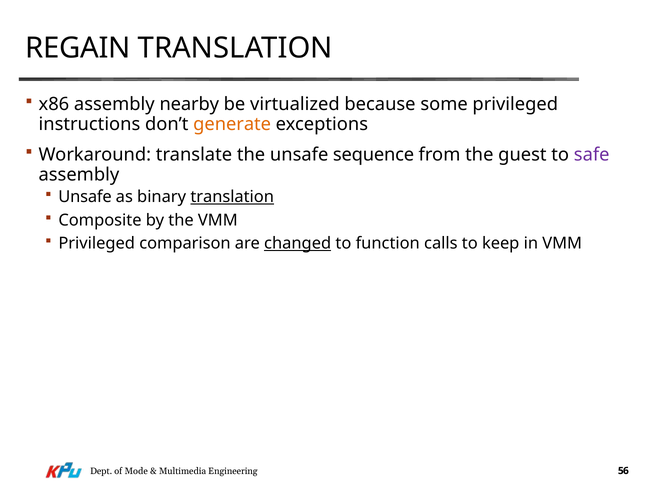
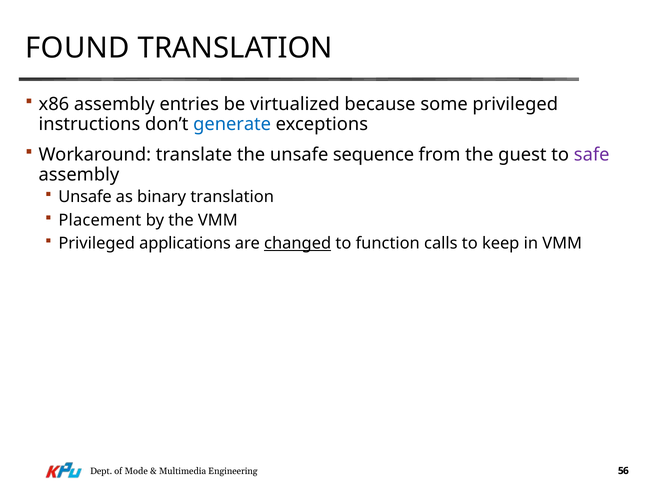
REGAIN: REGAIN -> FOUND (78, 48)
nearby: nearby -> entries (189, 104)
generate colour: orange -> blue (232, 124)
translation underline: present -> none (232, 197)
Composite: Composite -> Placement (100, 220)
comparison: comparison -> applications (185, 244)
